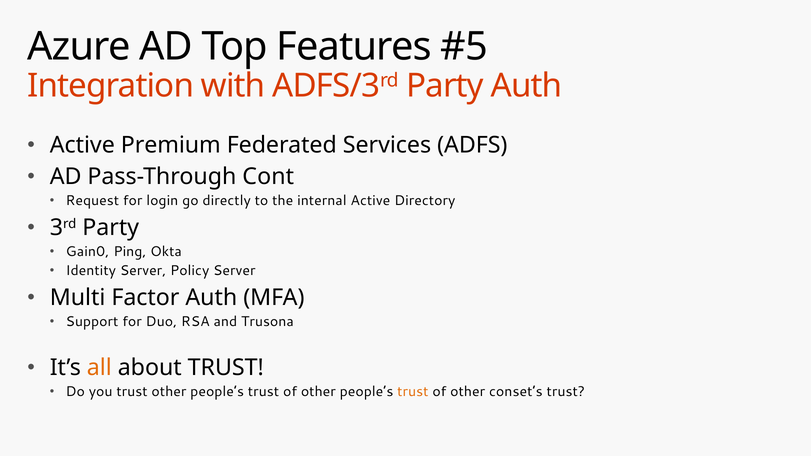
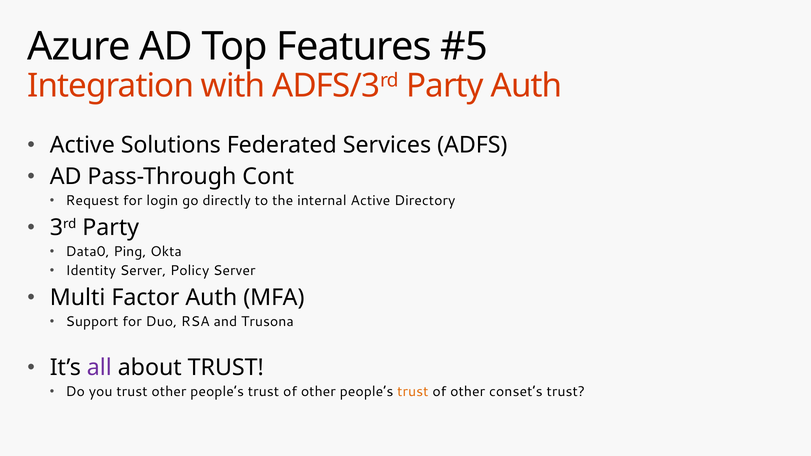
Premium: Premium -> Solutions (171, 145)
Gain0: Gain0 -> Data0 (88, 252)
all colour: orange -> purple (99, 368)
